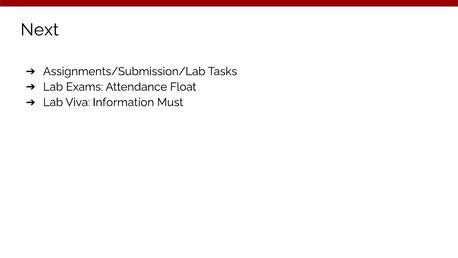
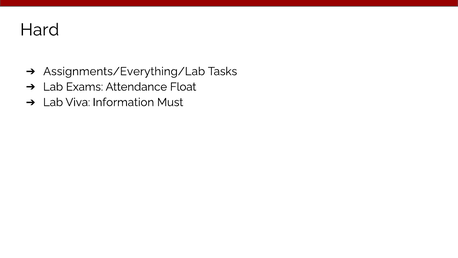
Next: Next -> Hard (40, 30)
Assignments/Submission/Lab: Assignments/Submission/Lab -> Assignments/Everything/Lab (124, 71)
